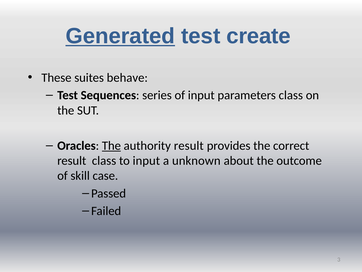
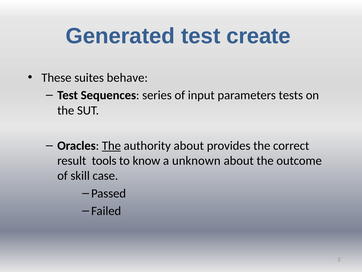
Generated underline: present -> none (120, 36)
parameters class: class -> tests (291, 95)
authority result: result -> about (189, 145)
result class: class -> tools (104, 160)
to input: input -> know (146, 160)
